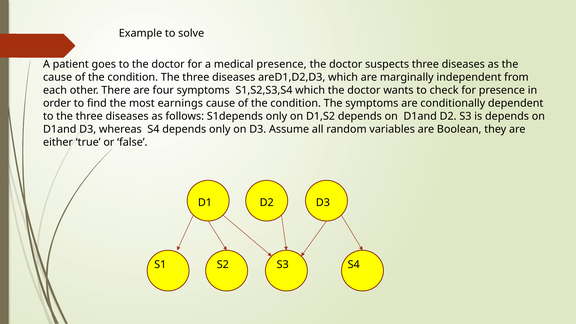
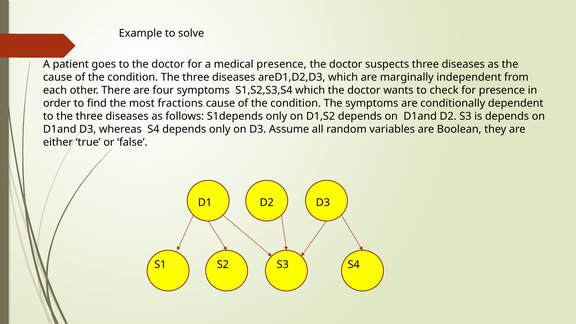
earnings: earnings -> fractions (180, 103)
